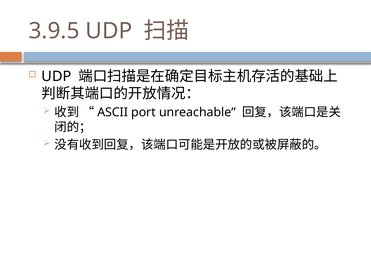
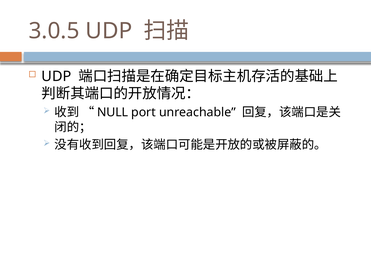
3.9.5: 3.9.5 -> 3.0.5 (54, 31)
ASCII: ASCII -> NULL (113, 113)
